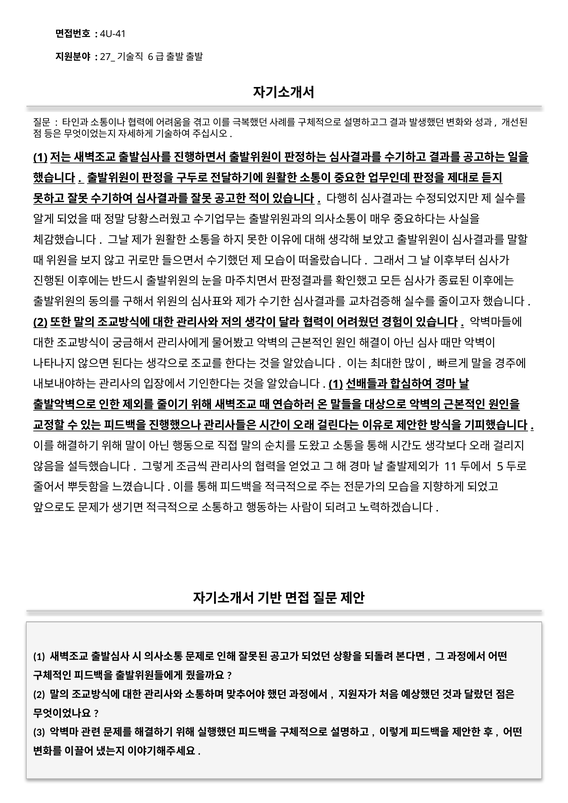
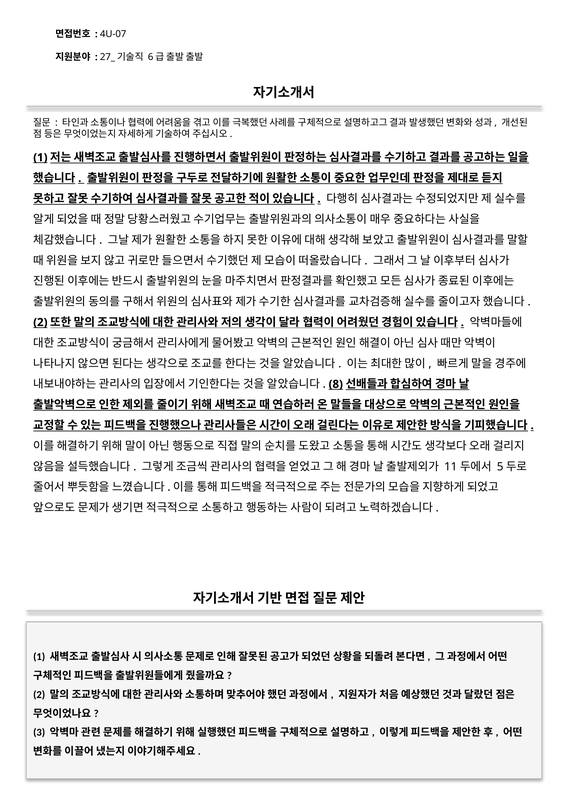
4U-41: 4U-41 -> 4U-07 (113, 34)
1: 1 -> 8 (336, 384)
